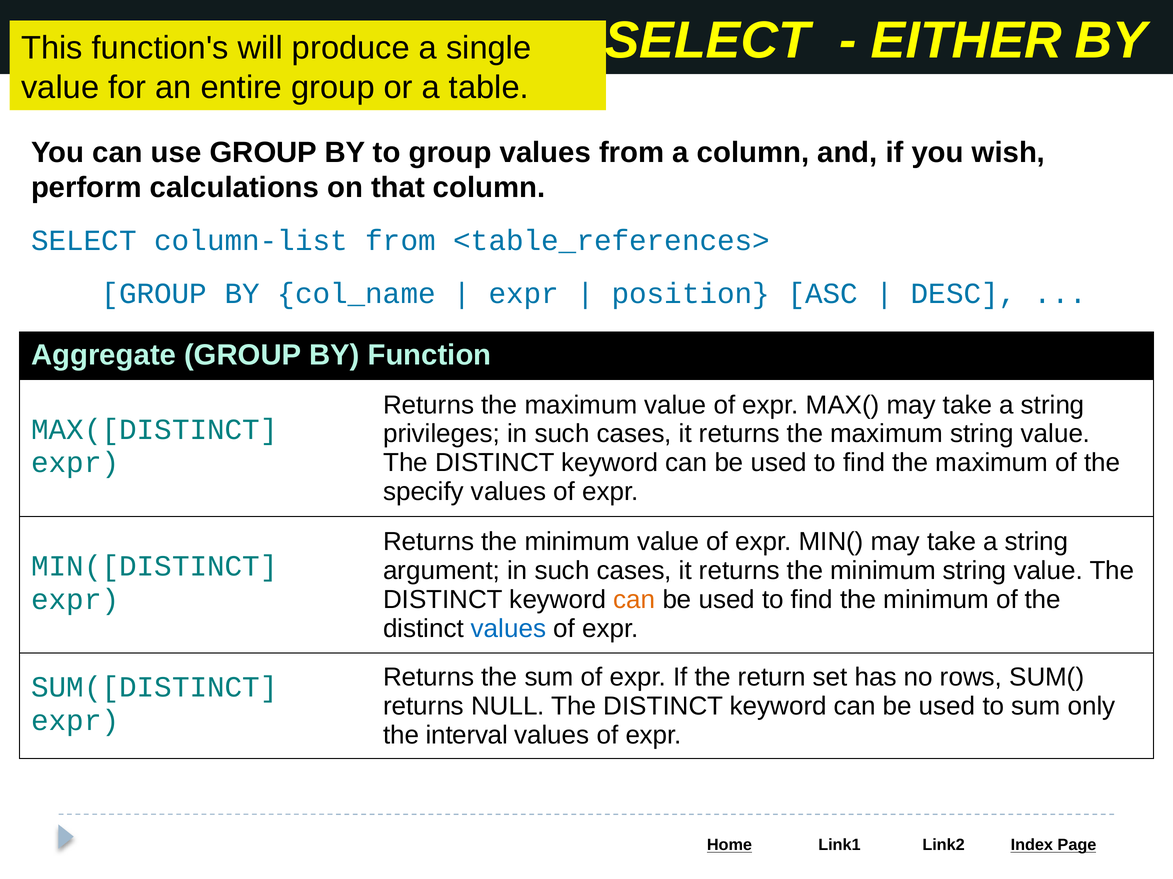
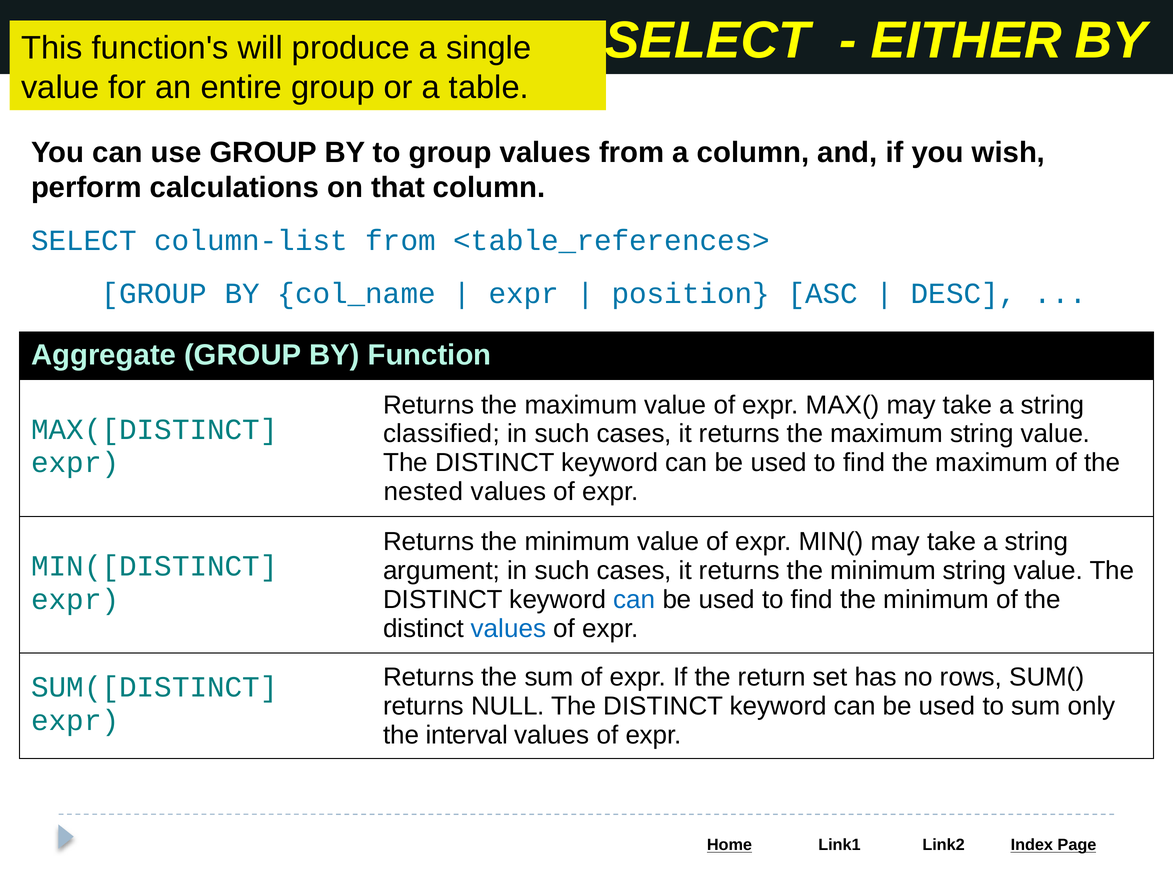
privileges: privileges -> classified (441, 434)
specify: specify -> nested (423, 492)
can colour: orange -> blue (634, 600)
